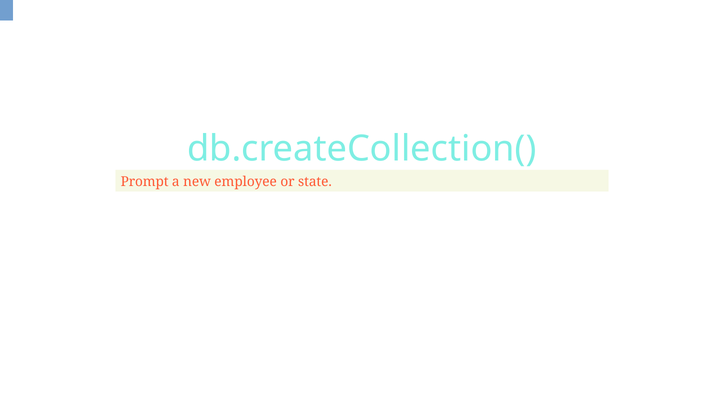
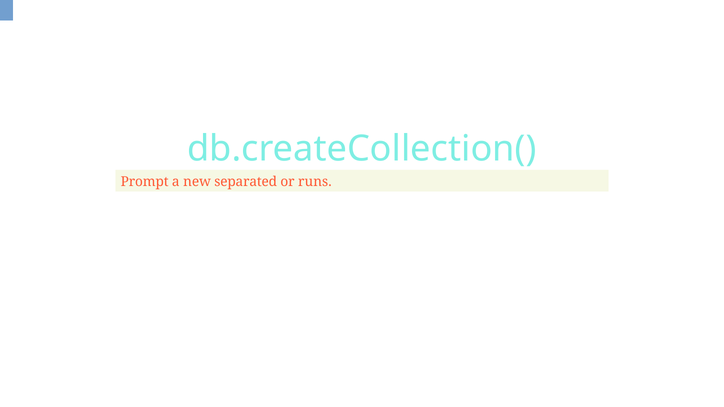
employee: employee -> separated (246, 182)
state: state -> runs (315, 182)
